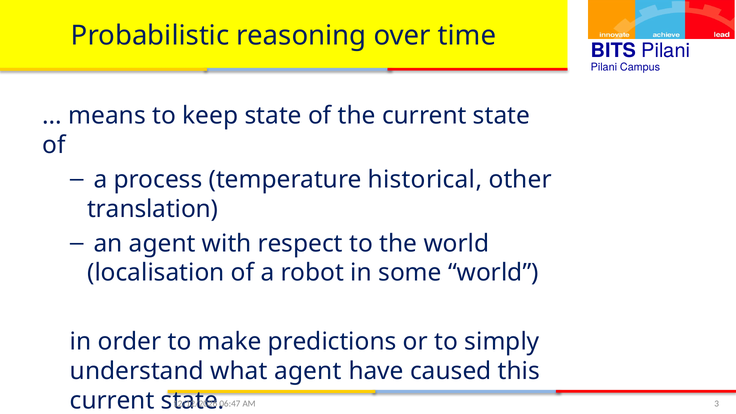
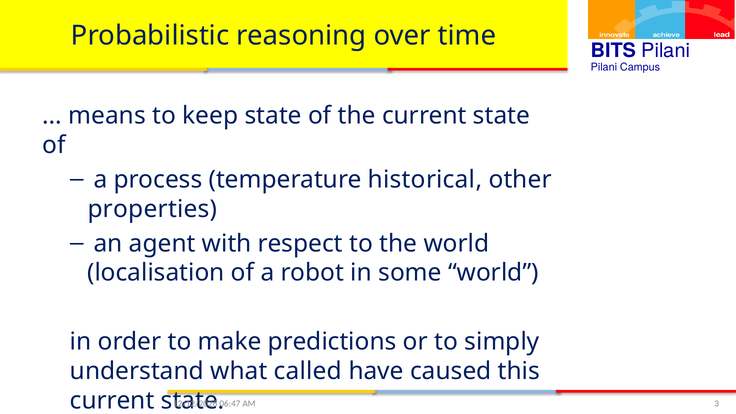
translation: translation -> properties (152, 209)
what agent: agent -> called (308, 371)
